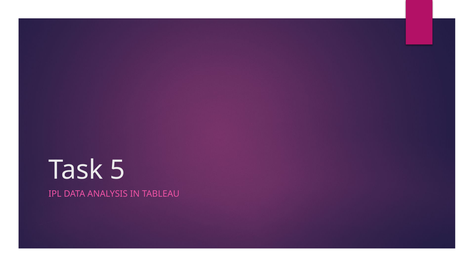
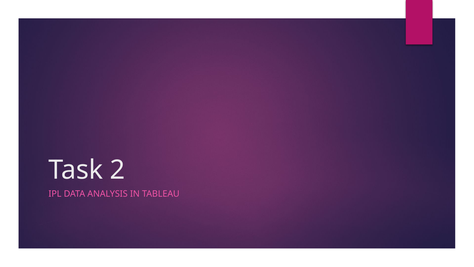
5: 5 -> 2 (118, 170)
